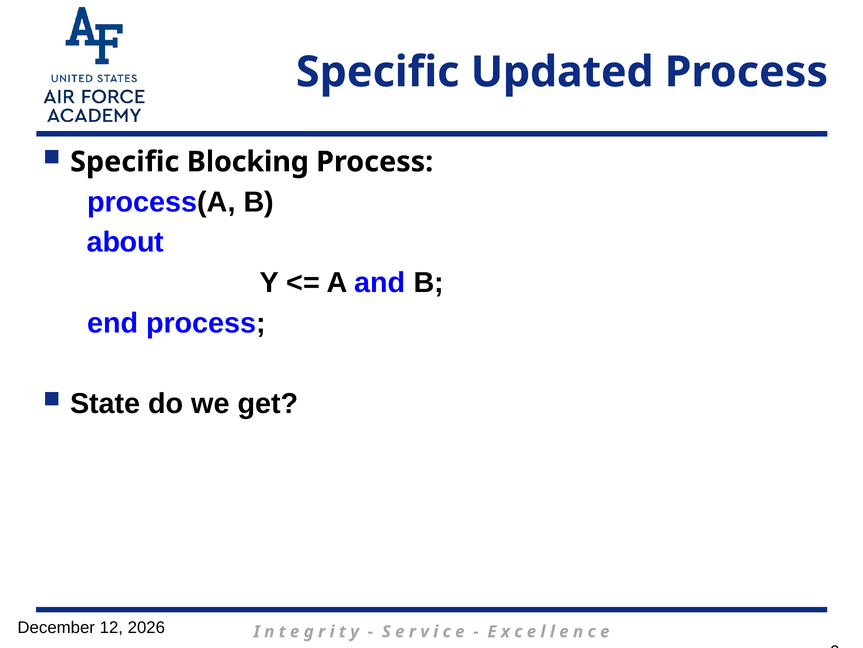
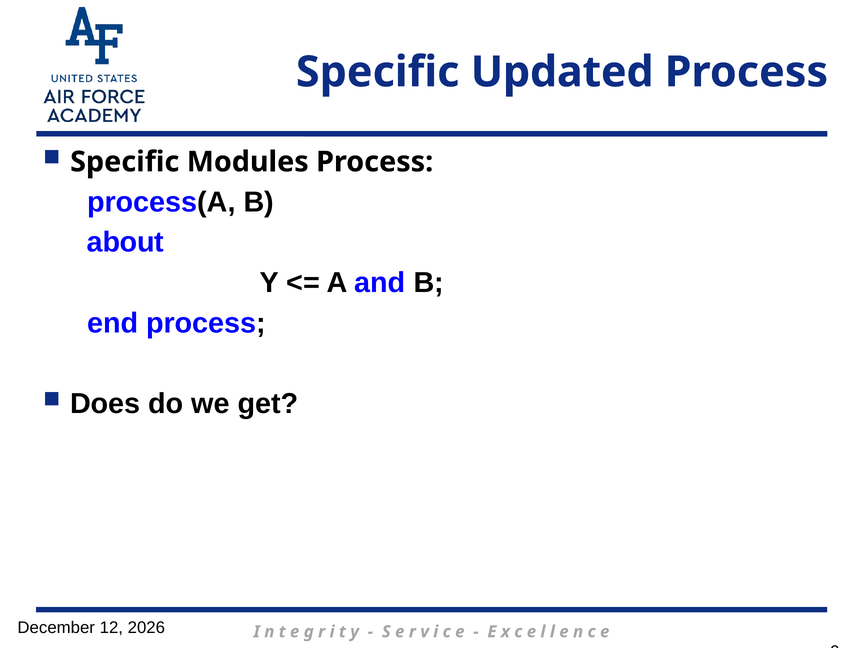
Blocking: Blocking -> Modules (248, 162)
State: State -> Does (105, 403)
